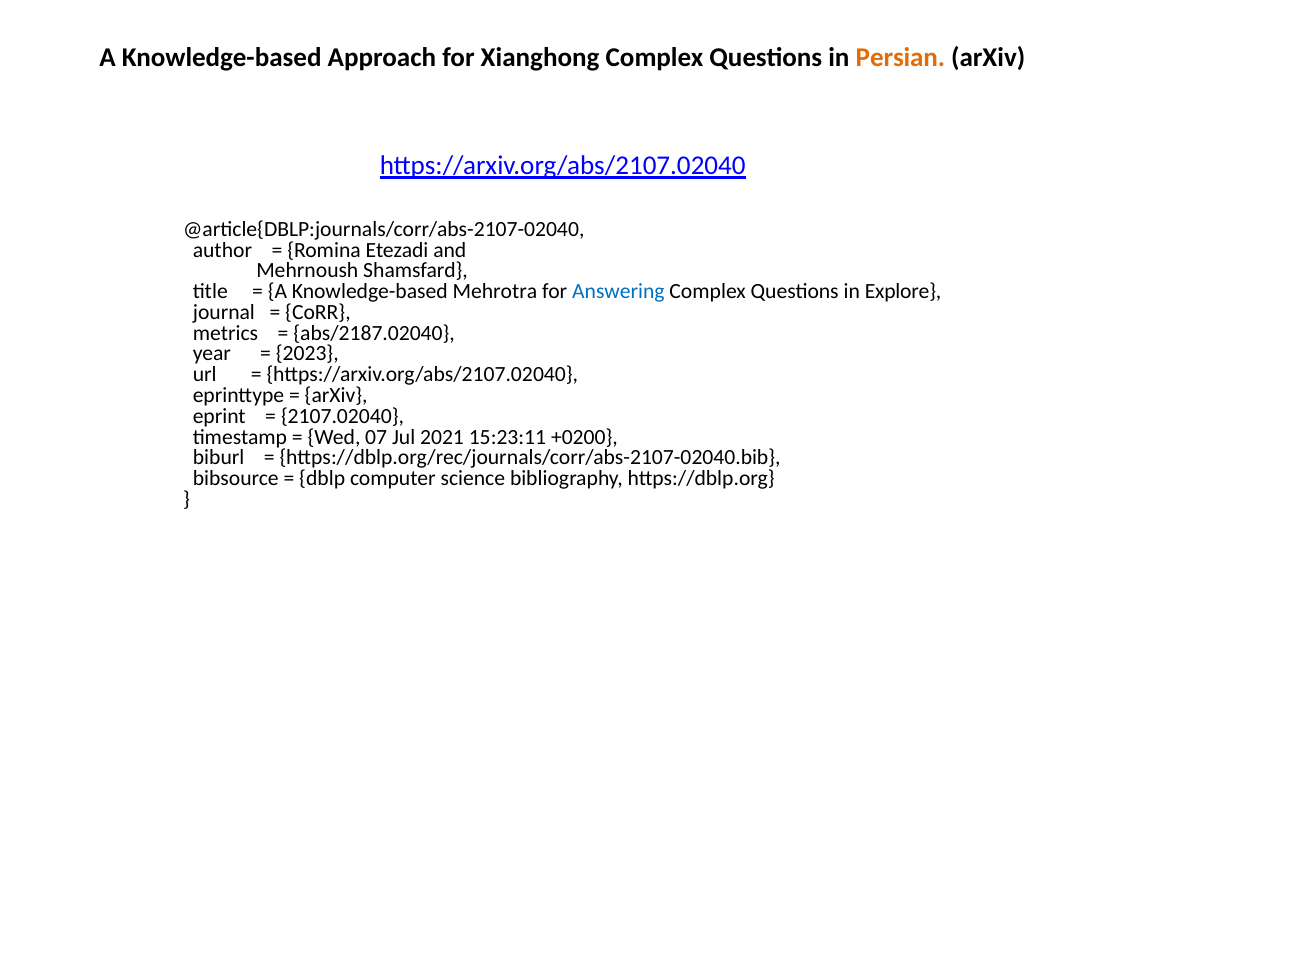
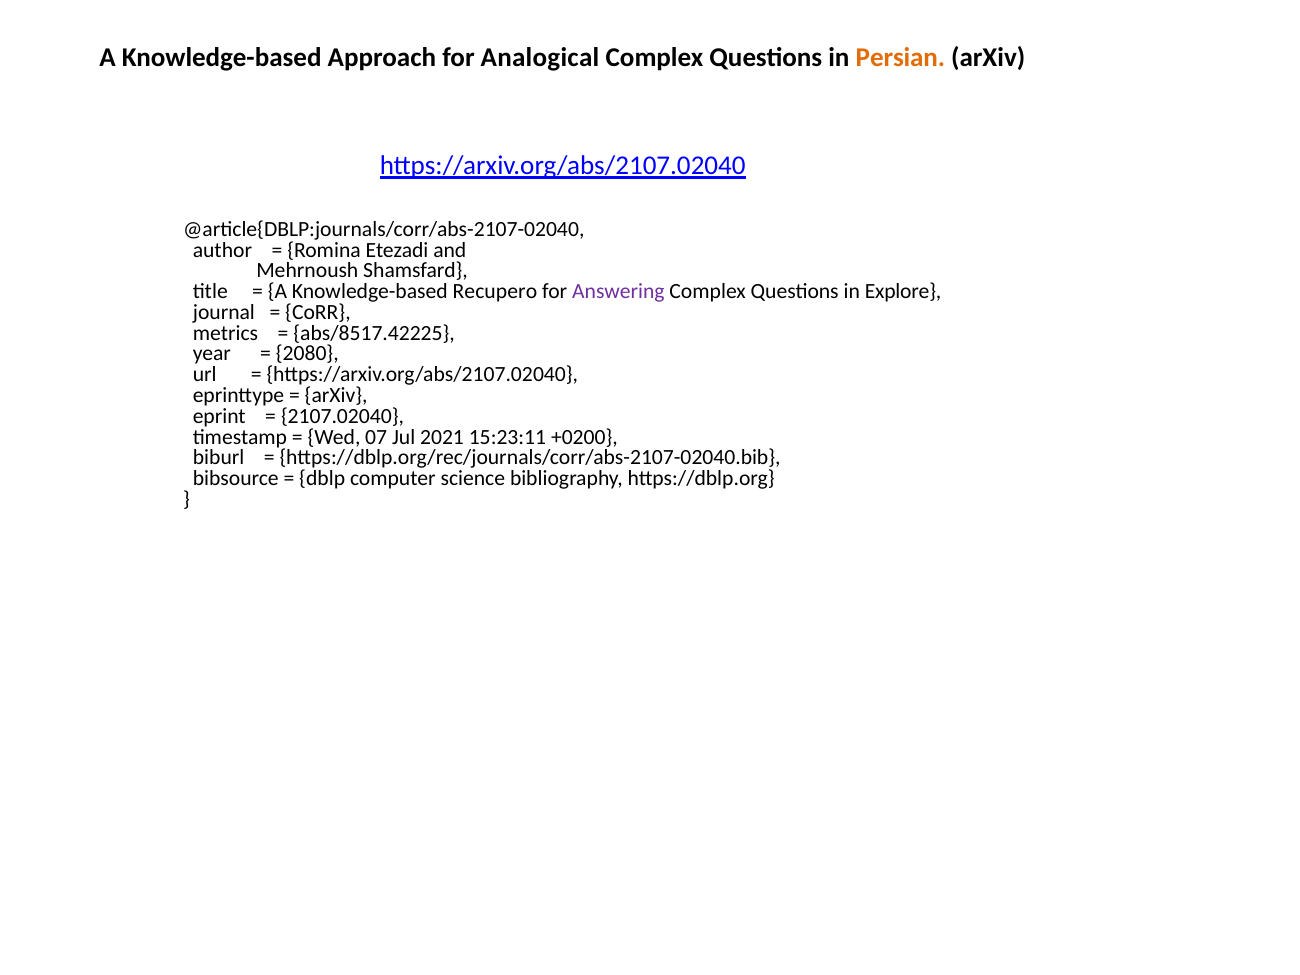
Xianghong: Xianghong -> Analogical (540, 57)
Mehrotra: Mehrotra -> Recupero (495, 291)
Answering colour: blue -> purple (618, 291)
abs/2187.02040: abs/2187.02040 -> abs/8517.42225 (374, 333)
2023: 2023 -> 2080 (307, 354)
